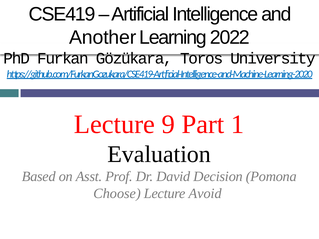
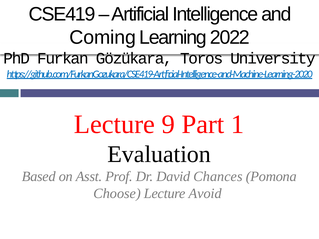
Another: Another -> Coming (103, 37)
Decision: Decision -> Chances (218, 177)
